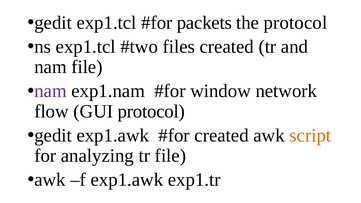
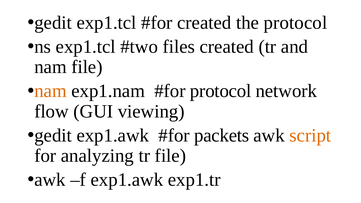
packets: packets -> created (204, 23)
nam colour: purple -> orange (50, 91)
window: window -> protocol (221, 91)
GUI protocol: protocol -> viewing (151, 111)
created: created -> packets (222, 135)
